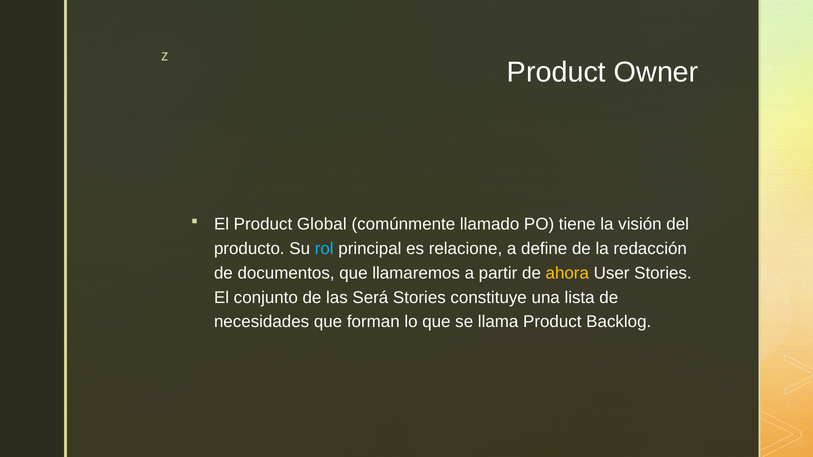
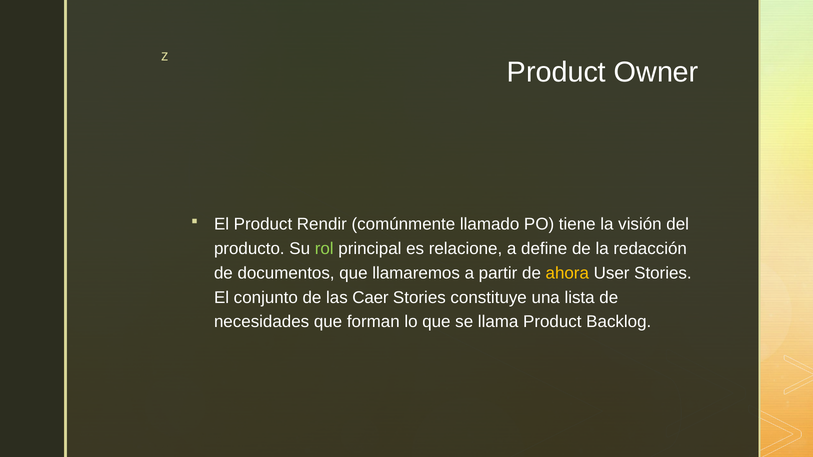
Global: Global -> Rendir (322, 225)
rol colour: light blue -> light green (324, 249)
Será: Será -> Caer (370, 298)
